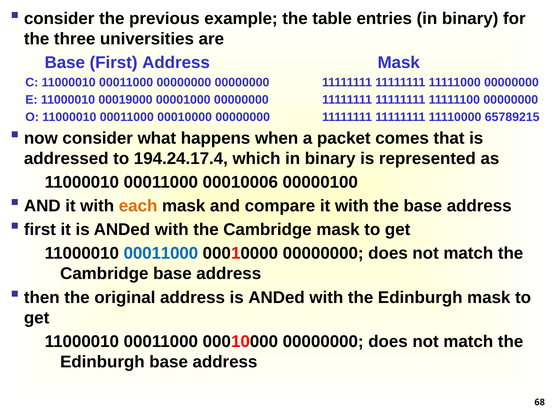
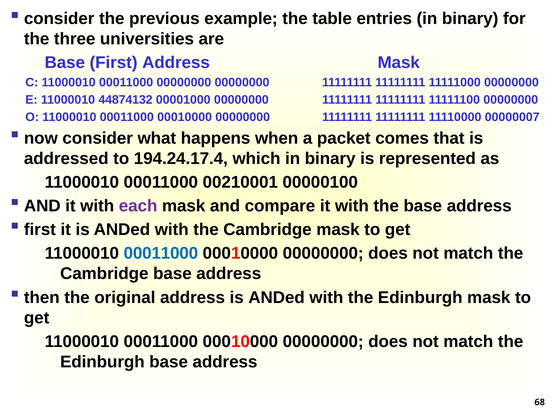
00019000: 00019000 -> 44874132 (125, 100)
65789215: 65789215 -> 00000007 (512, 117)
00010006: 00010006 -> 00210001 (240, 182)
each colour: orange -> purple (138, 206)
